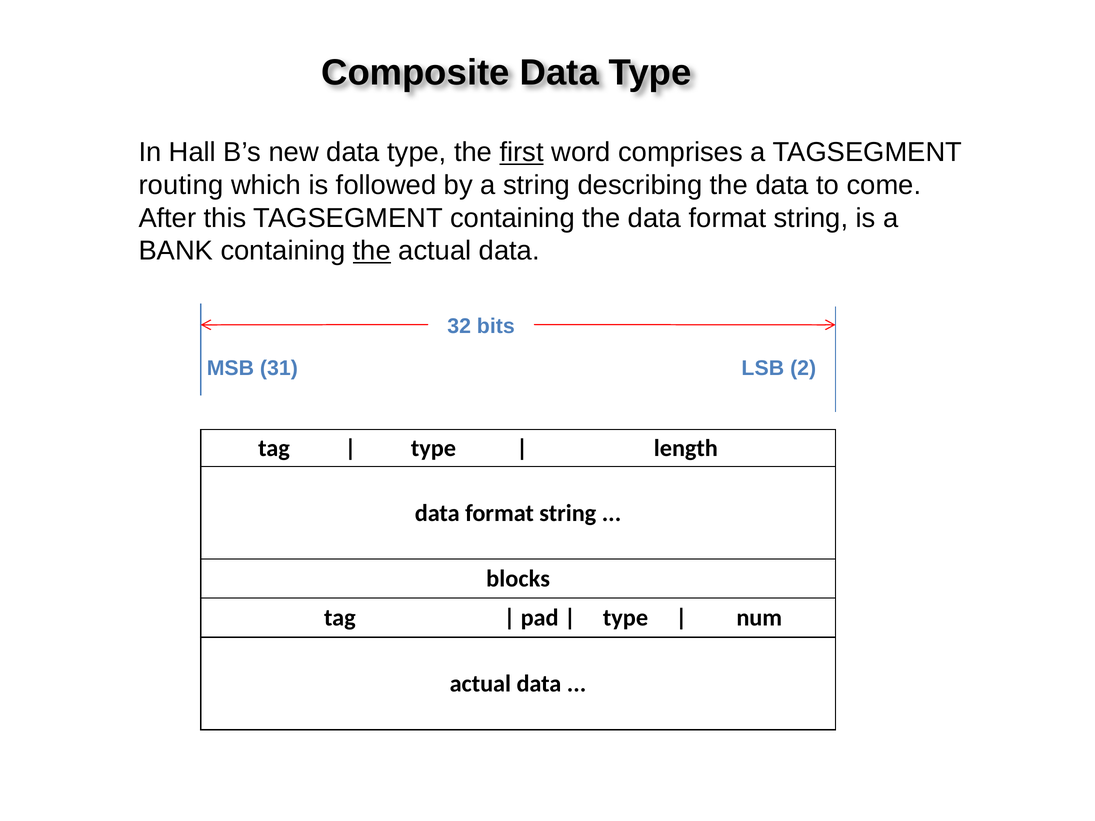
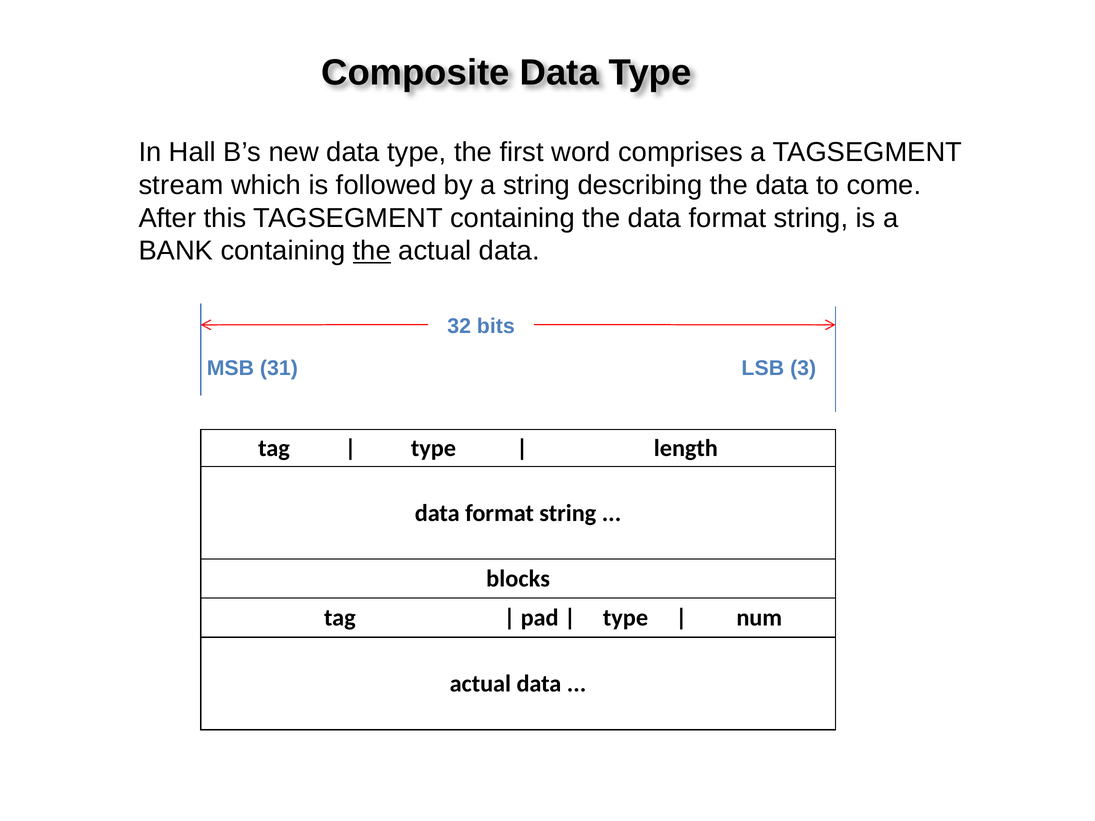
first underline: present -> none (522, 152)
routing: routing -> stream (181, 185)
2: 2 -> 3 (803, 368)
